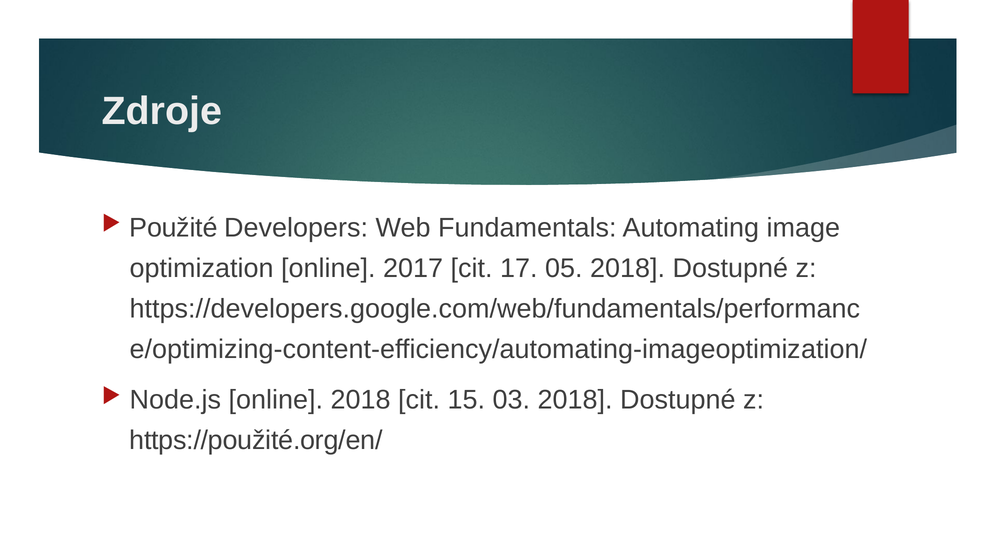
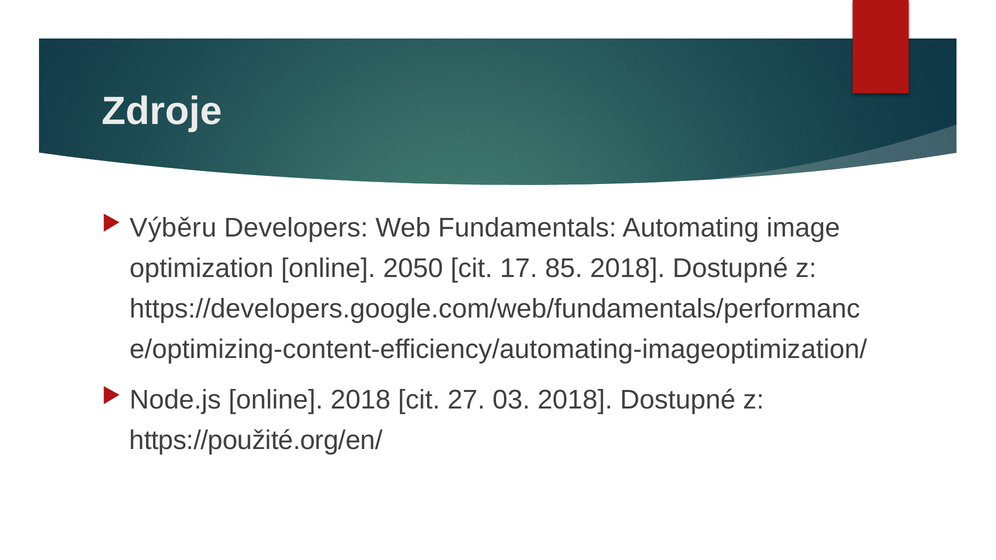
Použité: Použité -> Výběru (173, 228)
2017: 2017 -> 2050 (413, 268)
05: 05 -> 85 (564, 268)
15: 15 -> 27 (466, 400)
